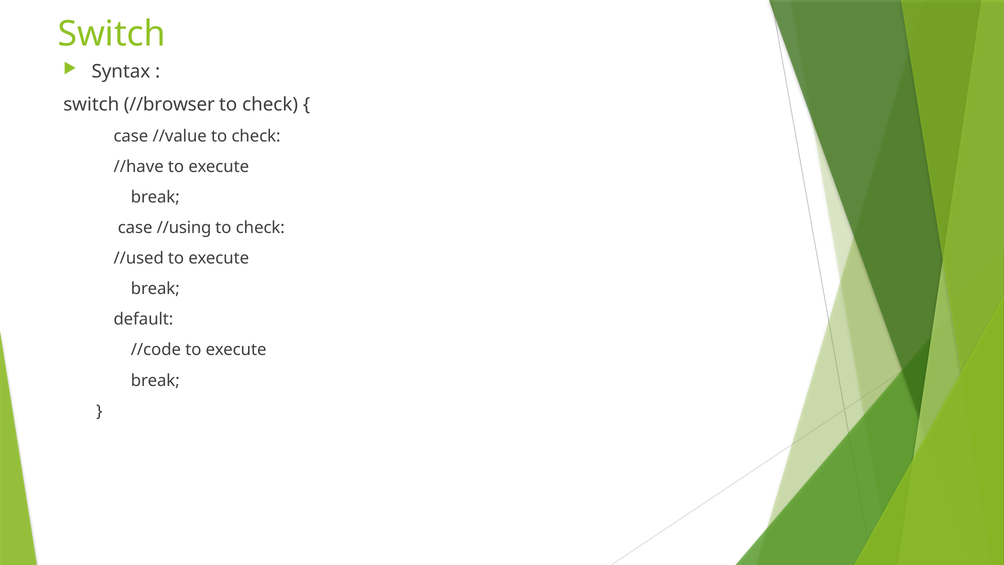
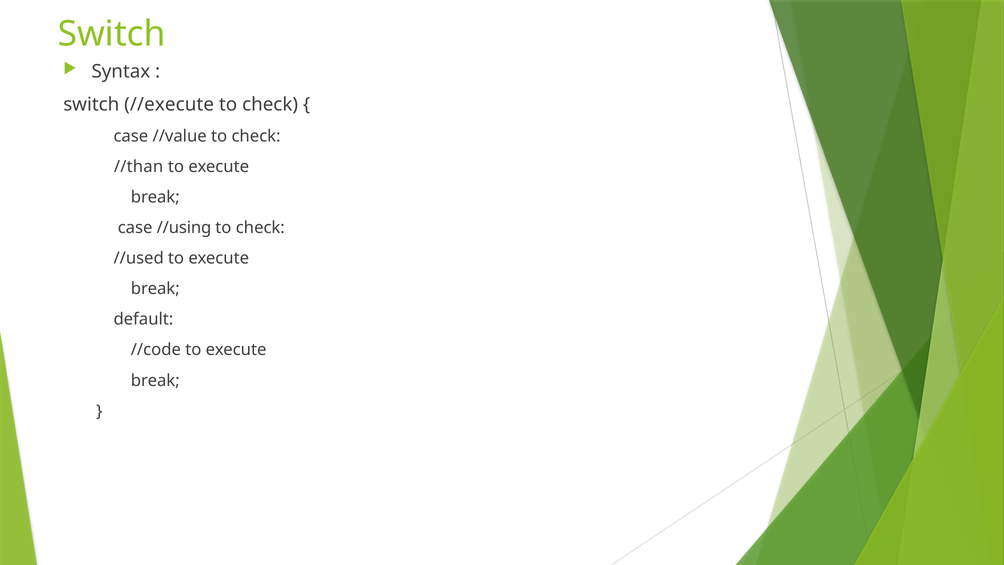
//browser: //browser -> //execute (169, 105)
//have: //have -> //than (139, 167)
